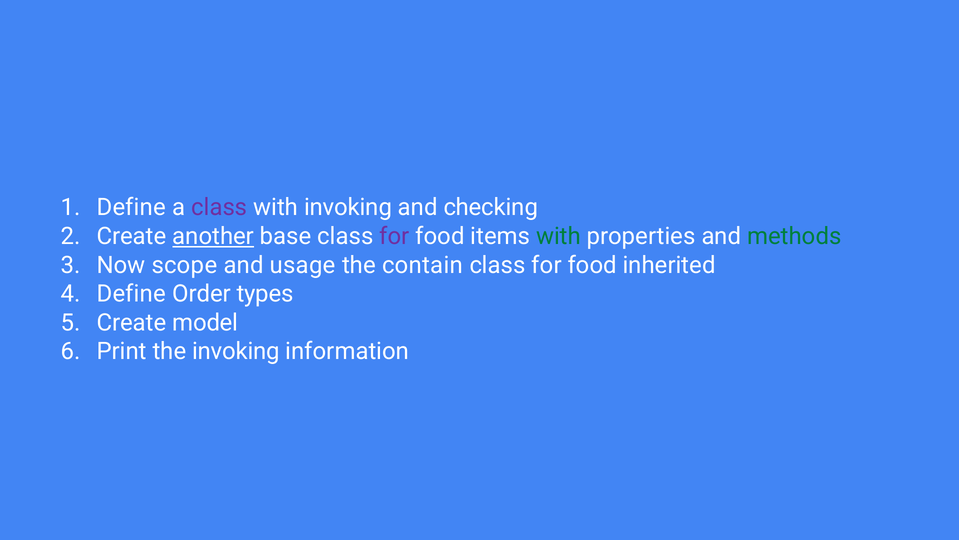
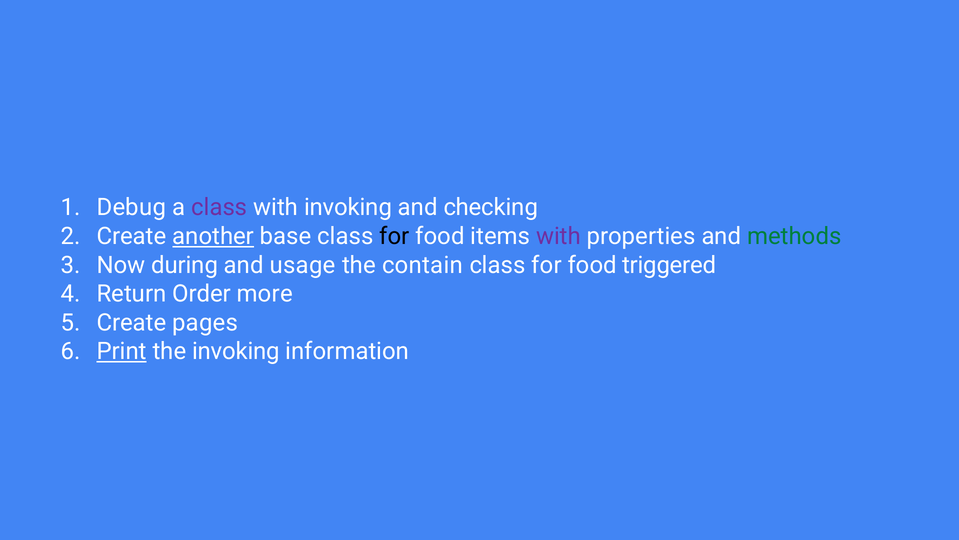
Define: Define -> Debug (131, 207)
for colour: purple -> black (394, 236)
with colour: green -> purple (559, 236)
scope: scope -> during (185, 265)
inherited: inherited -> triggered (669, 265)
Define: Define -> Return (131, 294)
types: types -> more (265, 294)
model: model -> pages (205, 322)
Print underline: none -> present (122, 351)
